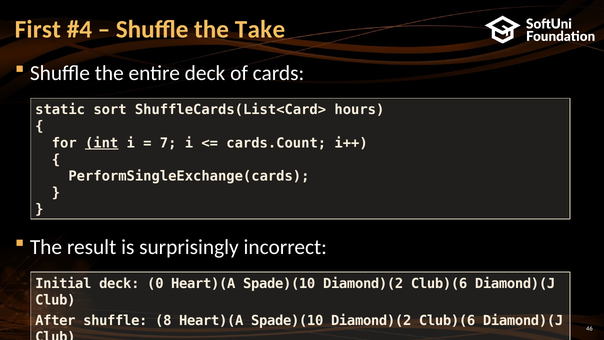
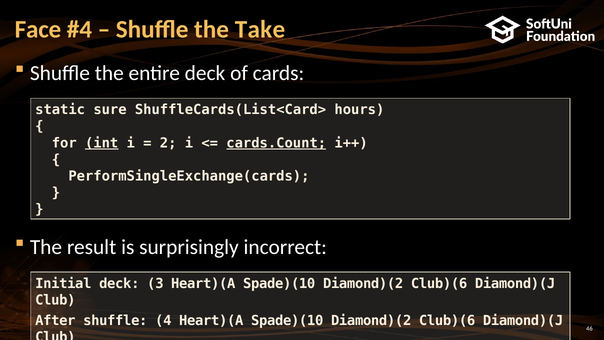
First: First -> Face (38, 29)
sort: sort -> sure (110, 110)
7: 7 -> 2 (168, 143)
cards.Count underline: none -> present (276, 143)
0: 0 -> 3 (155, 283)
8: 8 -> 4 (163, 320)
